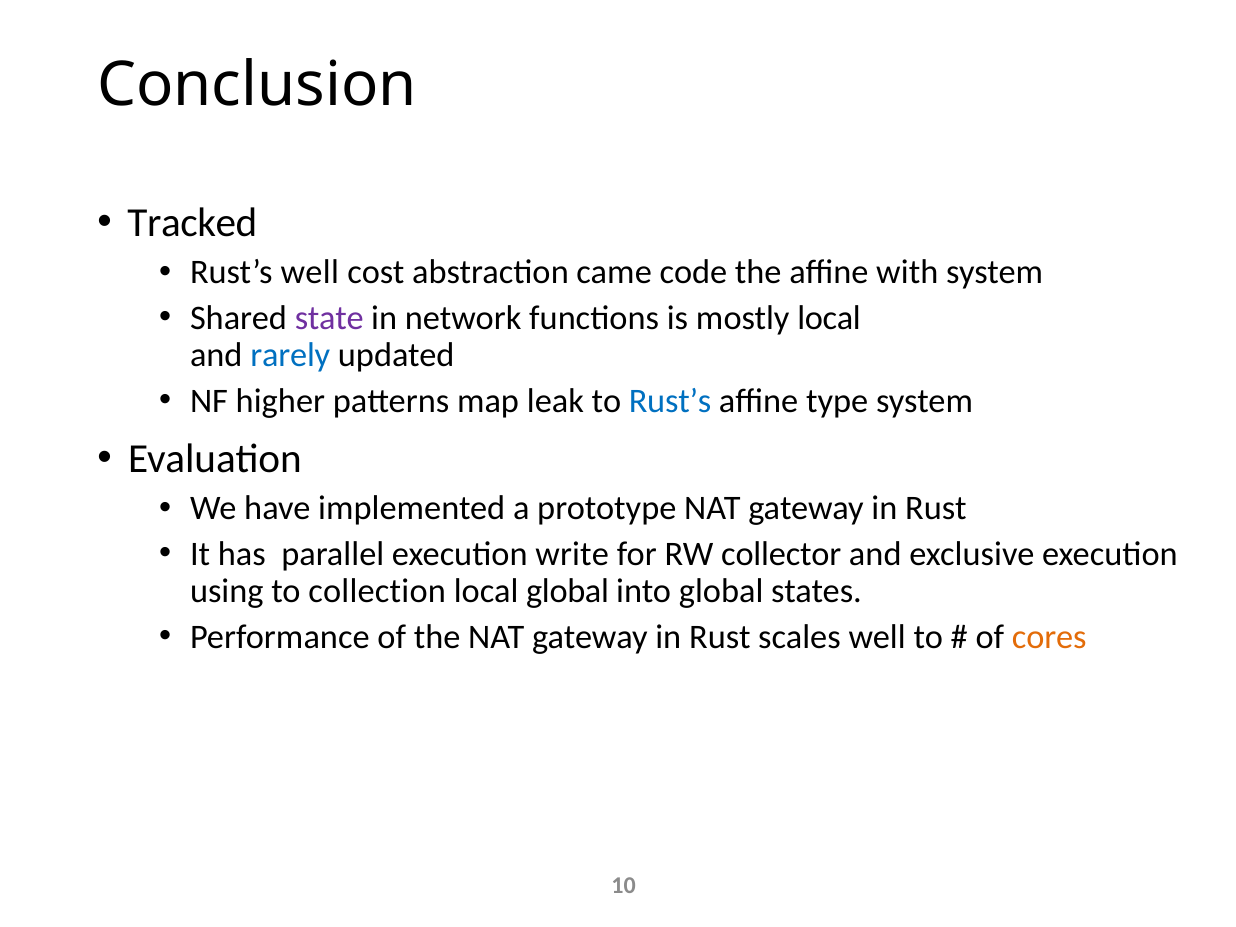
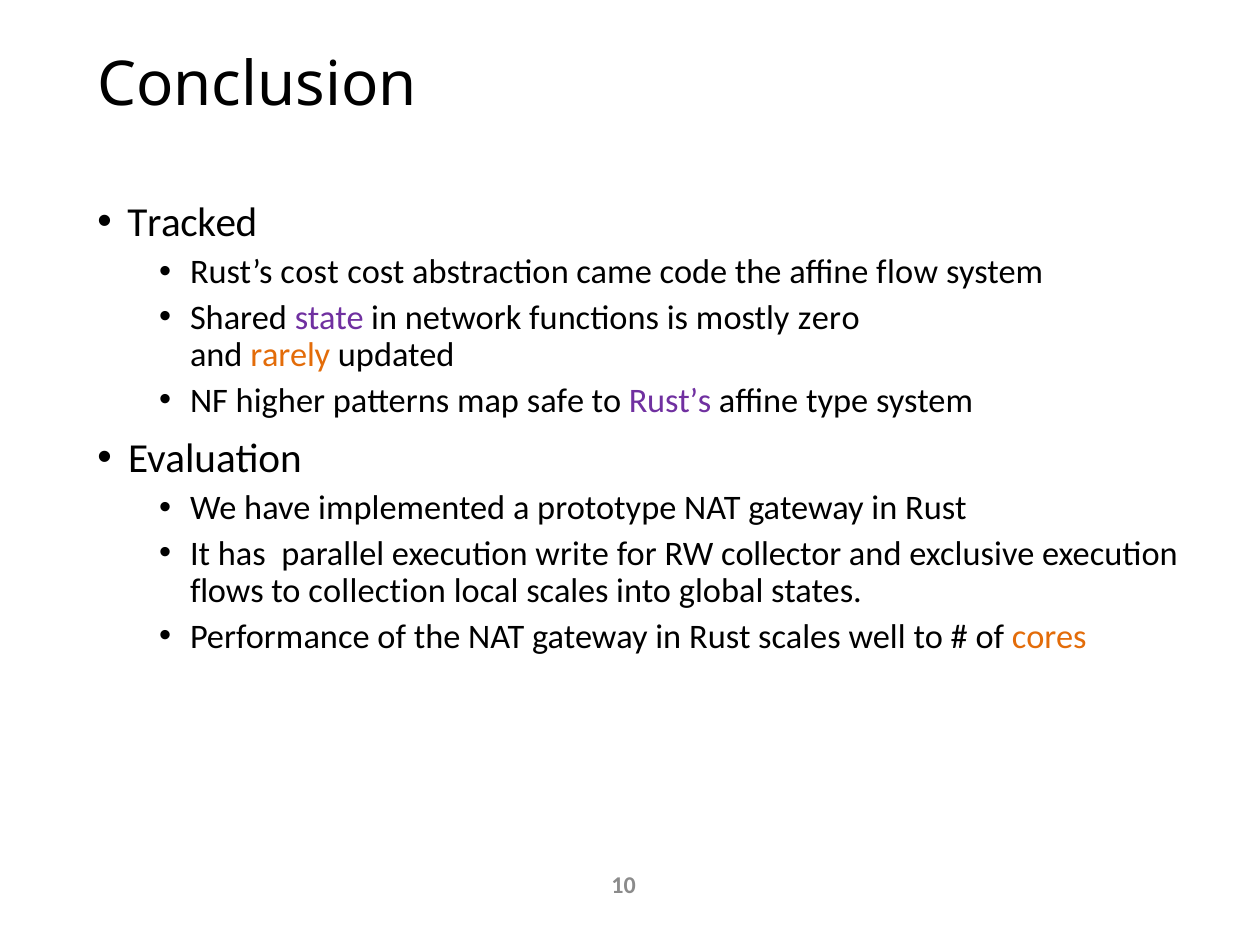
Rust’s well: well -> cost (310, 272)
with: with -> flow (907, 272)
mostly local: local -> zero (829, 318)
rarely colour: blue -> orange (290, 355)
leak: leak -> safe (556, 401)
Rust’s colour: blue -> purple (670, 401)
using: using -> flows (227, 591)
local global: global -> scales (567, 591)
